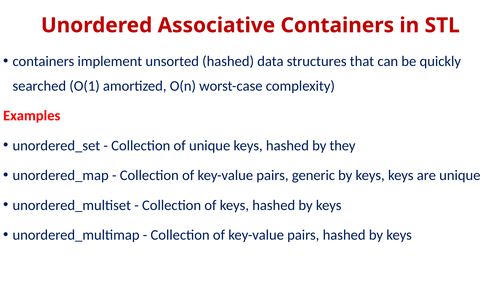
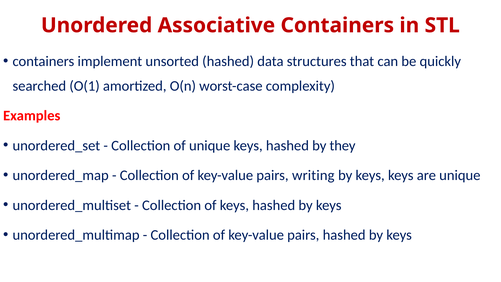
generic: generic -> writing (313, 175)
